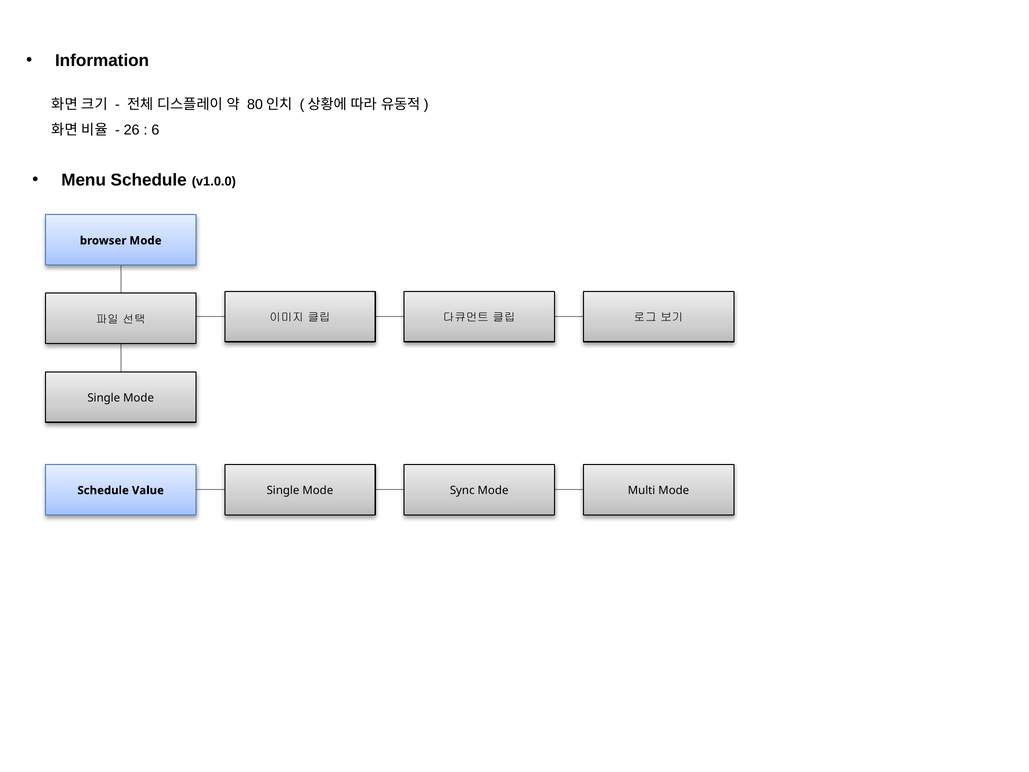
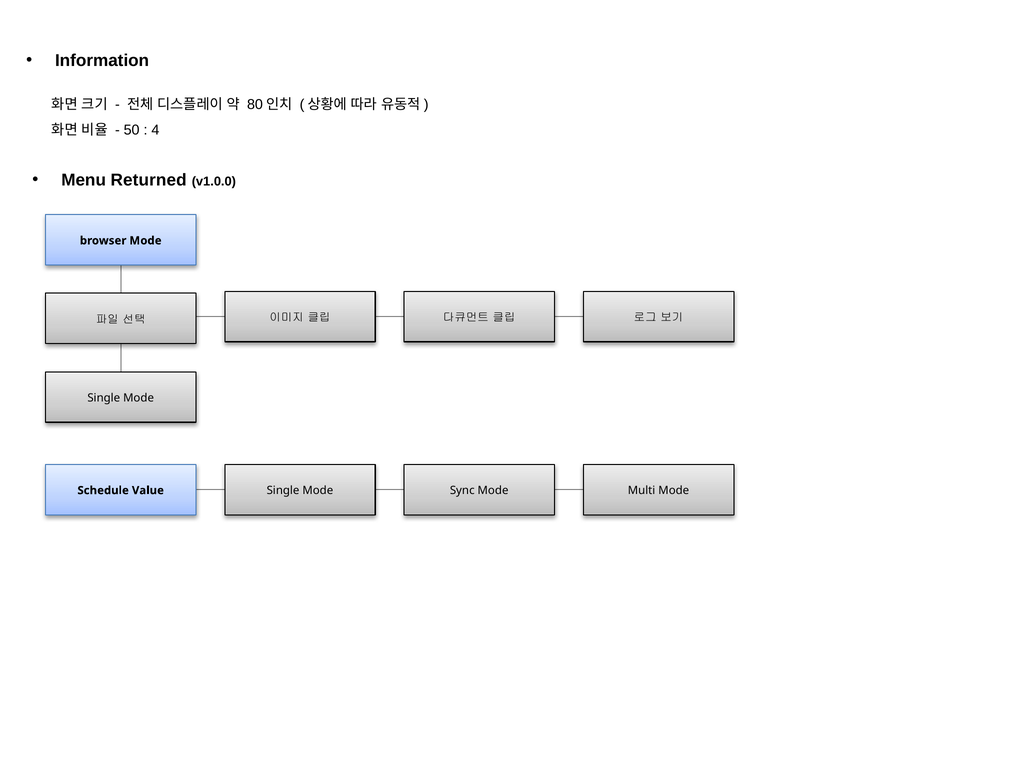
26: 26 -> 50 (132, 130)
6: 6 -> 4 (155, 130)
Menu Schedule: Schedule -> Returned (149, 180)
